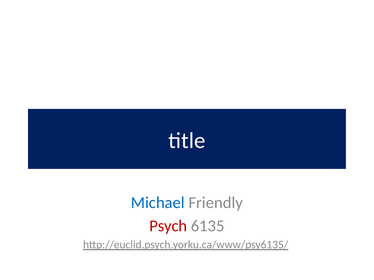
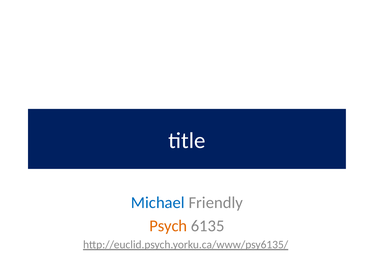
Psych colour: red -> orange (168, 226)
